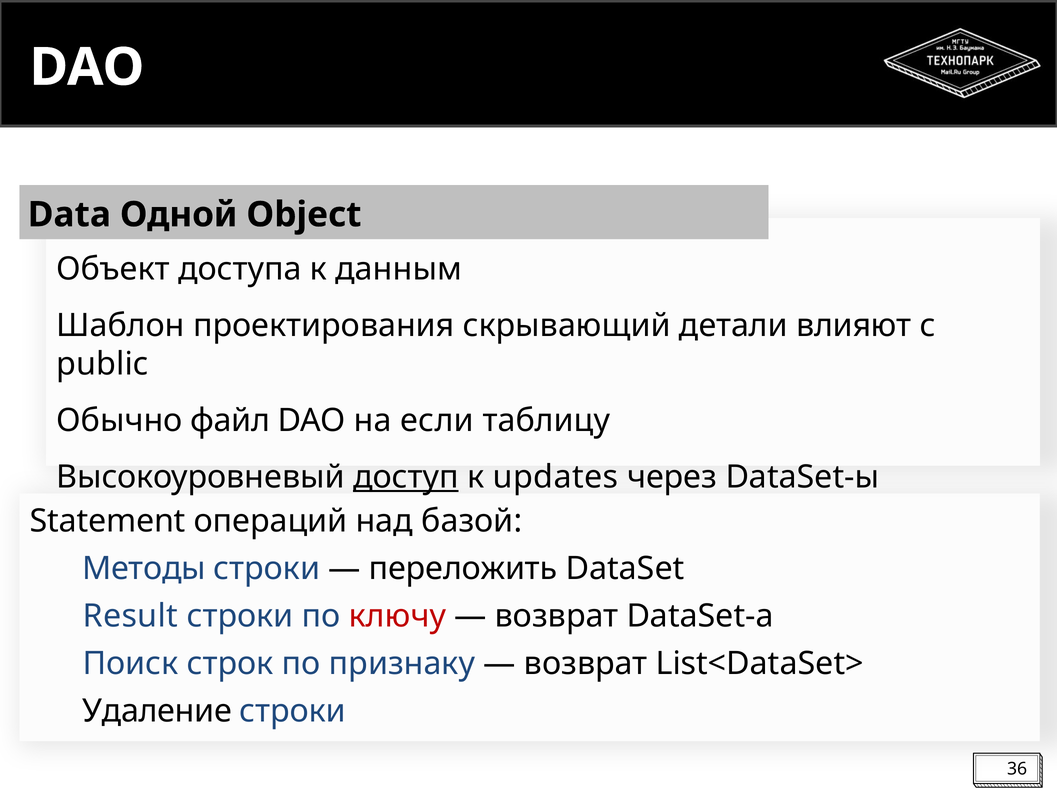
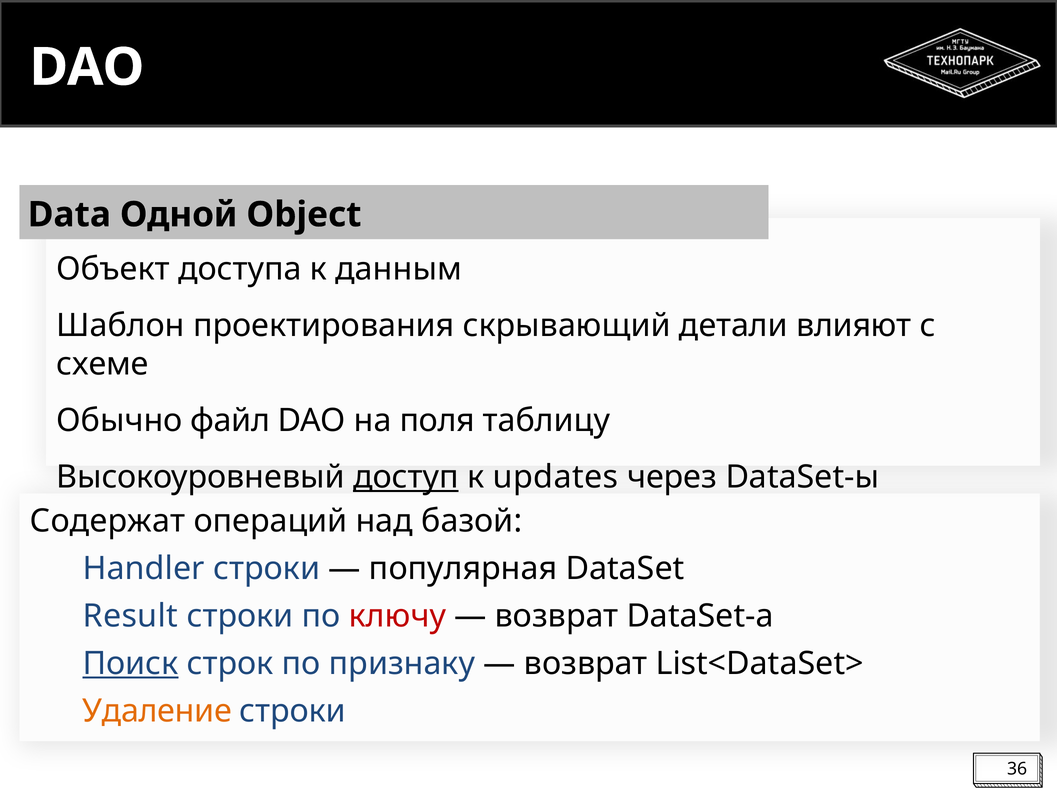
public: public -> схеме (103, 364)
если: если -> поля (437, 421)
Statement: Statement -> Содержат (108, 521)
Методы: Методы -> Handler (144, 568)
переложить: переложить -> популярная (463, 568)
Поиск underline: none -> present (131, 664)
Удаление colour: black -> orange (157, 711)
